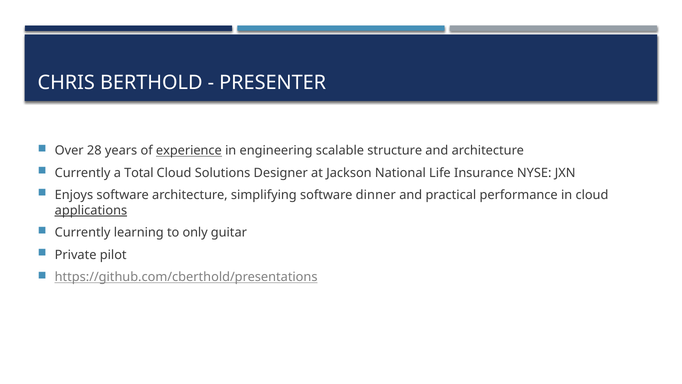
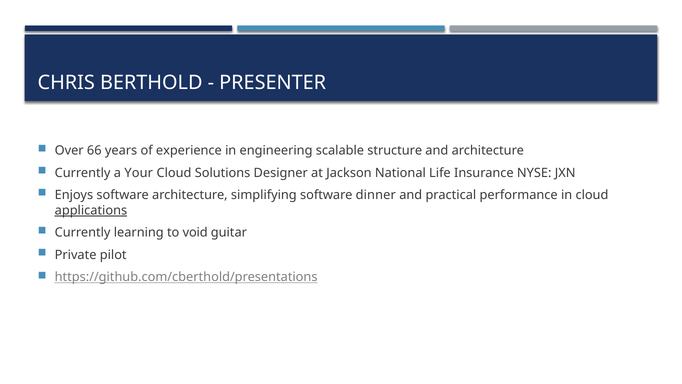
28: 28 -> 66 (94, 151)
experience underline: present -> none (189, 151)
Total: Total -> Your (139, 173)
only: only -> void (195, 232)
